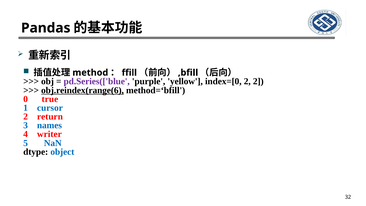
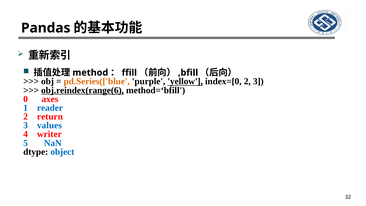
pd.Series(['blue colour: purple -> orange (97, 81)
yellow underline: none -> present (185, 81)
2 2: 2 -> 3 (258, 81)
true: true -> axes (50, 99)
cursor: cursor -> reader (50, 108)
names: names -> values (49, 125)
